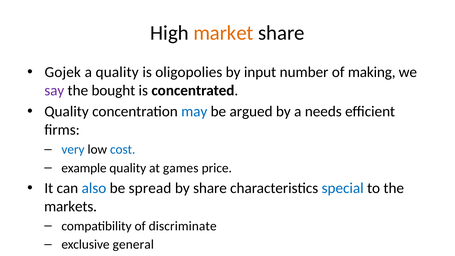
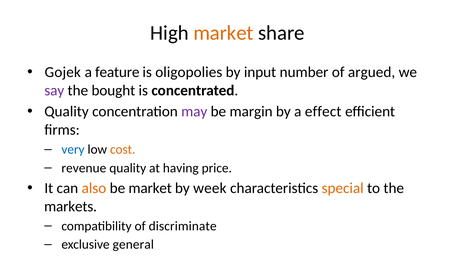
a quality: quality -> feature (117, 72)
making: making -> argued (372, 72)
may colour: blue -> purple (194, 112)
argued: argued -> margin (251, 112)
needs: needs -> effect (323, 112)
cost colour: blue -> orange (123, 149)
example: example -> revenue (84, 168)
games: games -> having (181, 168)
also colour: blue -> orange (94, 188)
be spread: spread -> market (150, 188)
by share: share -> week (210, 188)
special colour: blue -> orange (343, 188)
